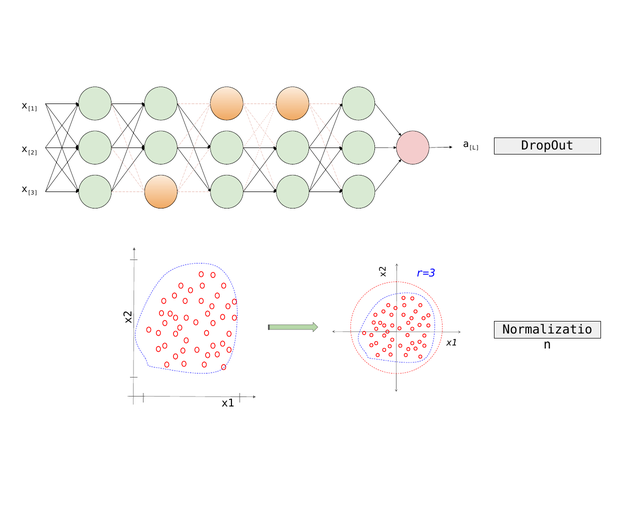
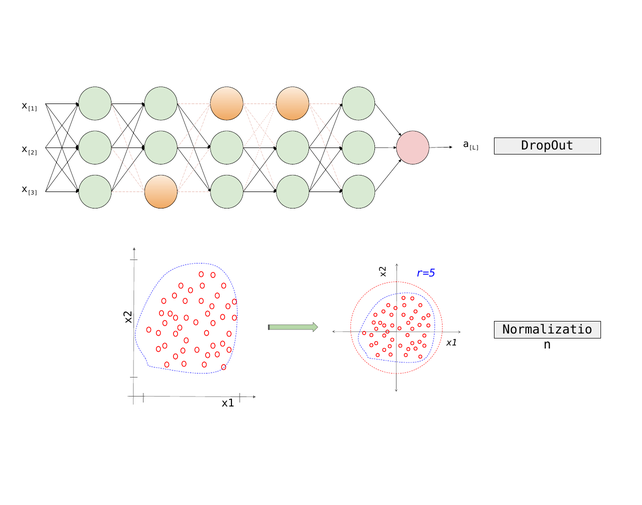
r=3: r=3 -> r=5 (426, 273)
